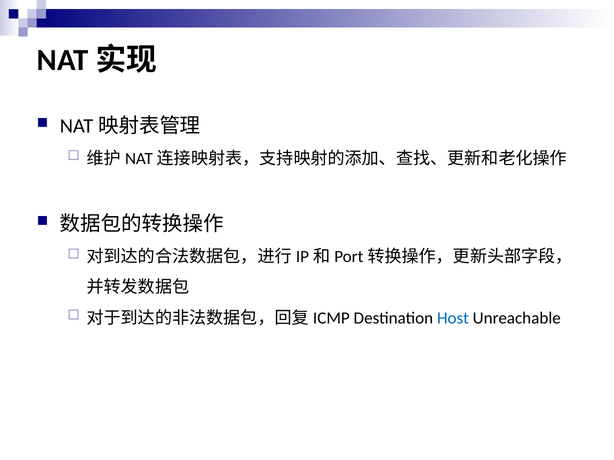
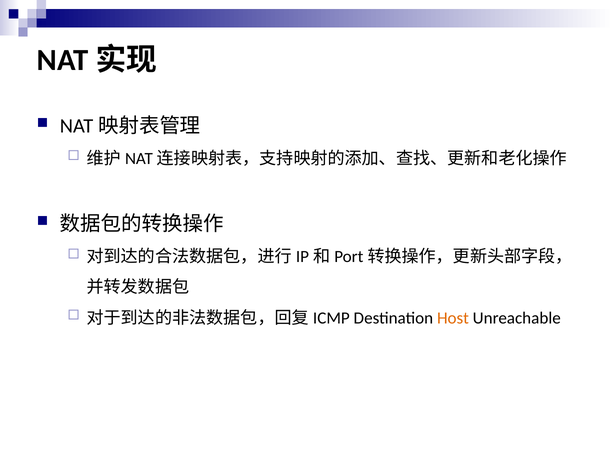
Host colour: blue -> orange (453, 318)
